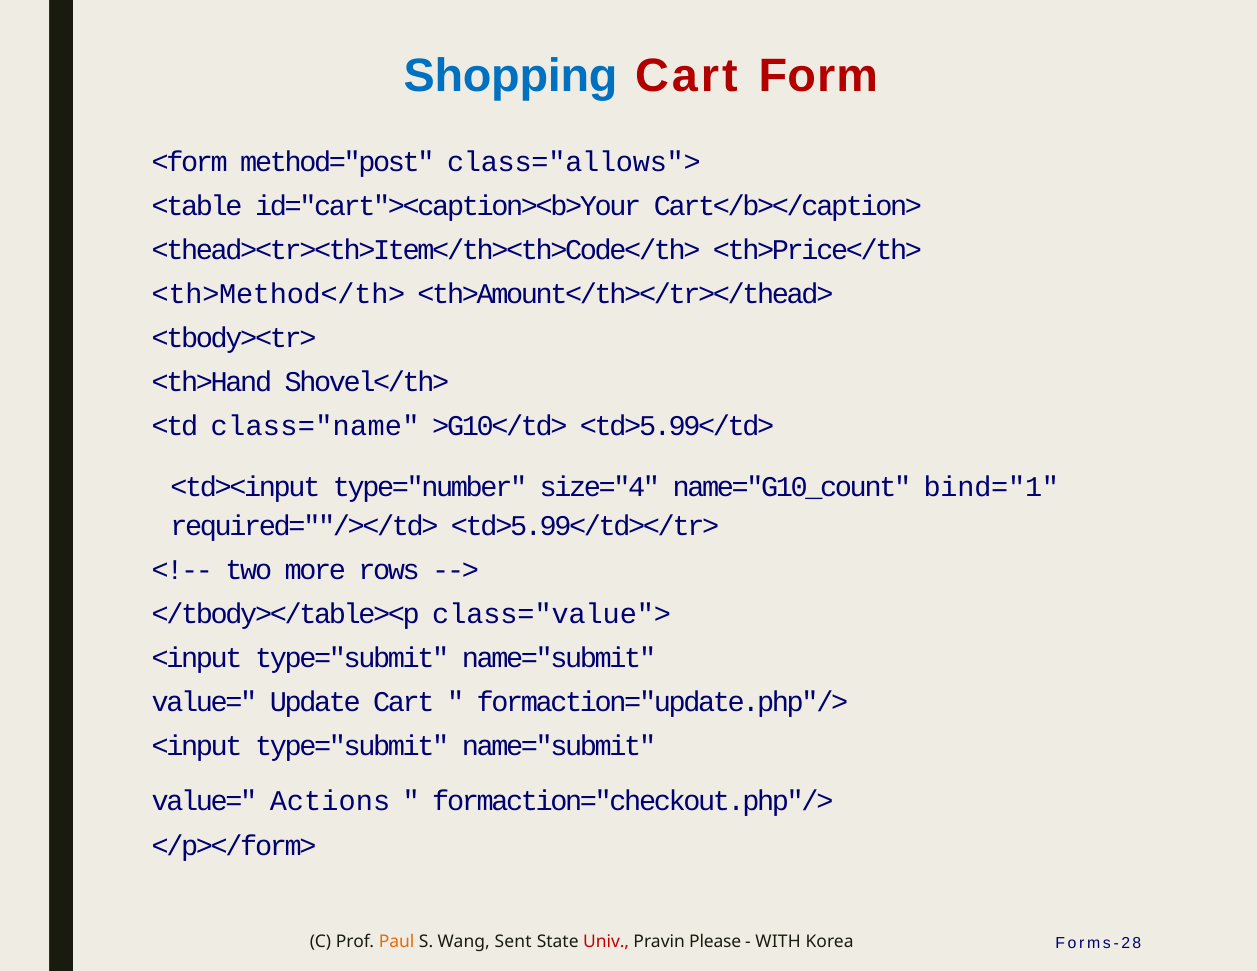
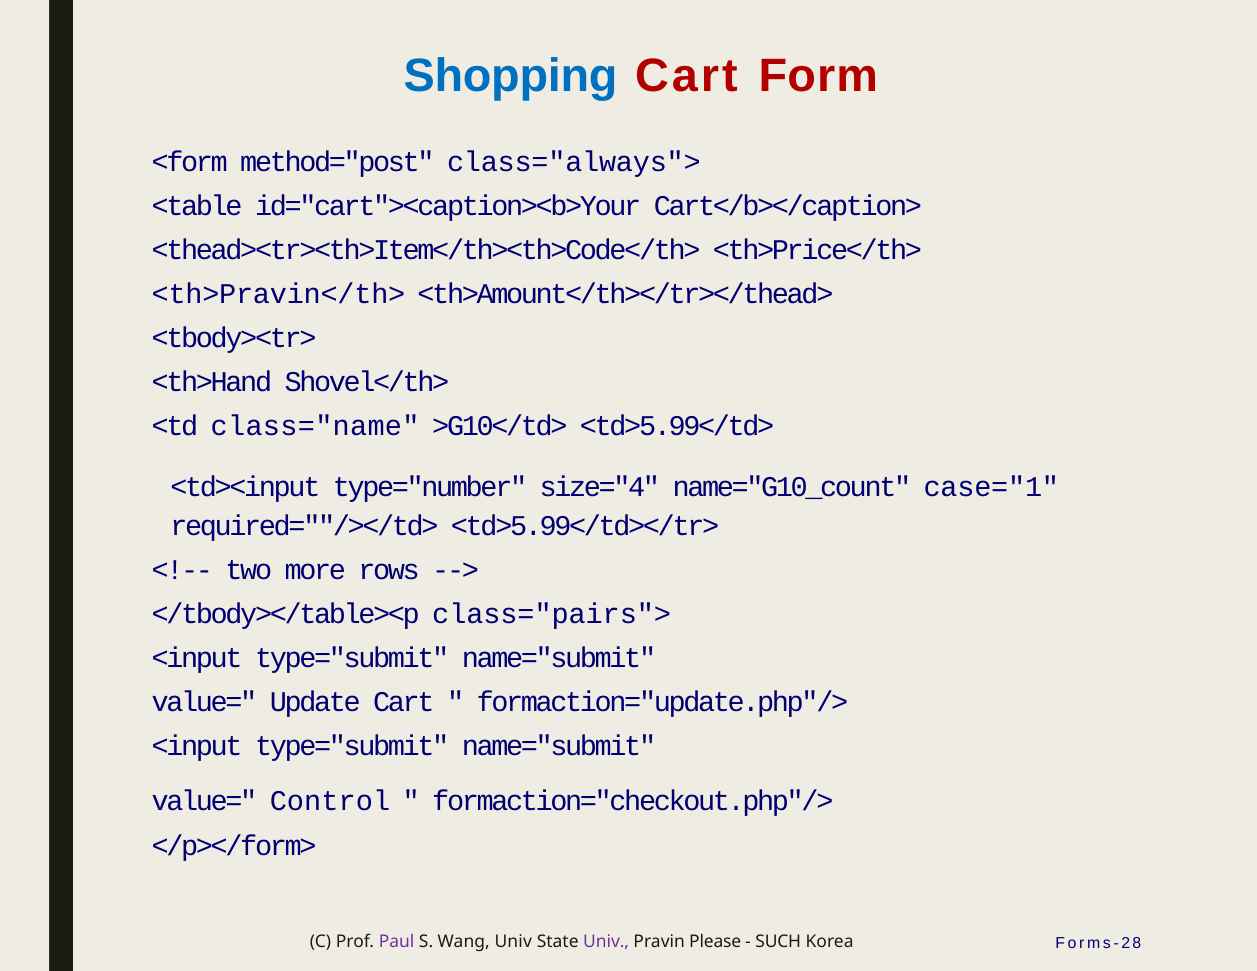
class="allows">: class="allows"> -> class="always"> (574, 162)
<th>Method</th>: <th>Method</th> -> <th>Pravin</th> (278, 294)
bind="1: bind="1 -> case="1 (991, 487)
class="value">: class="value"> -> class="pairs"> (552, 614)
Actions: Actions -> Control (330, 802)
Paul colour: orange -> purple (397, 942)
Wang Sent: Sent -> Univ (513, 942)
Univ colour: red -> purple (606, 942)
WITH: WITH -> SUCH (778, 942)
